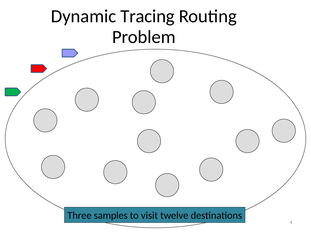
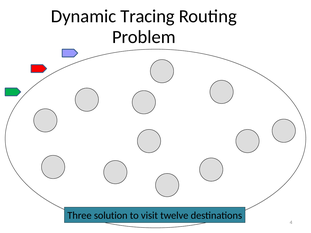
samples: samples -> solution (111, 216)
